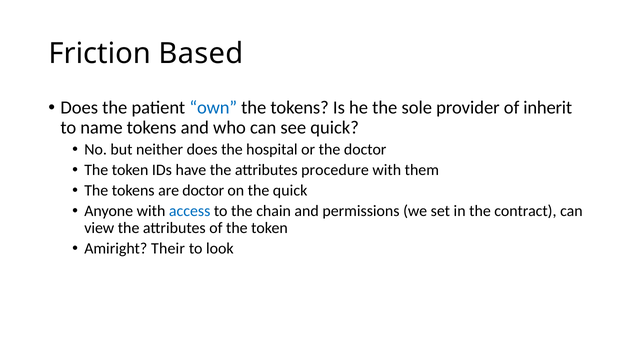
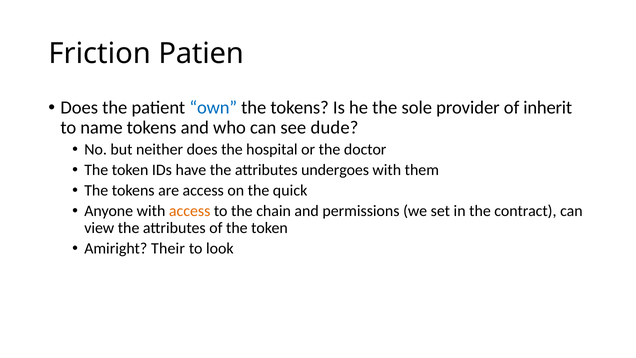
Based: Based -> Patien (201, 53)
see quick: quick -> dude (335, 128)
procedure: procedure -> undergoes (335, 170)
are doctor: doctor -> access (203, 190)
access colour: blue -> orange (190, 211)
